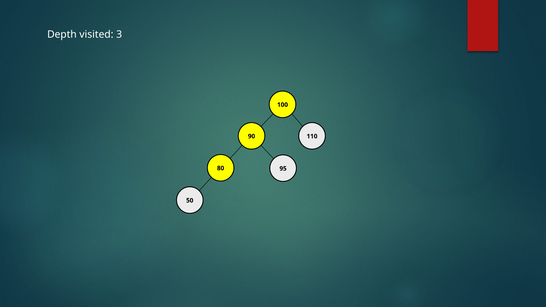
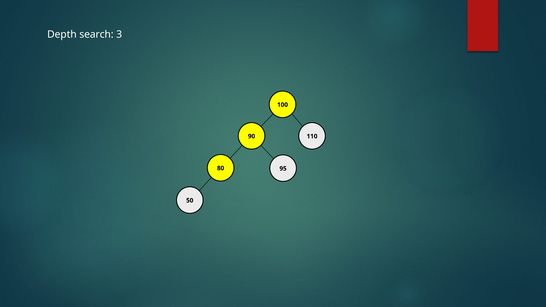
visited: visited -> search (96, 34)
